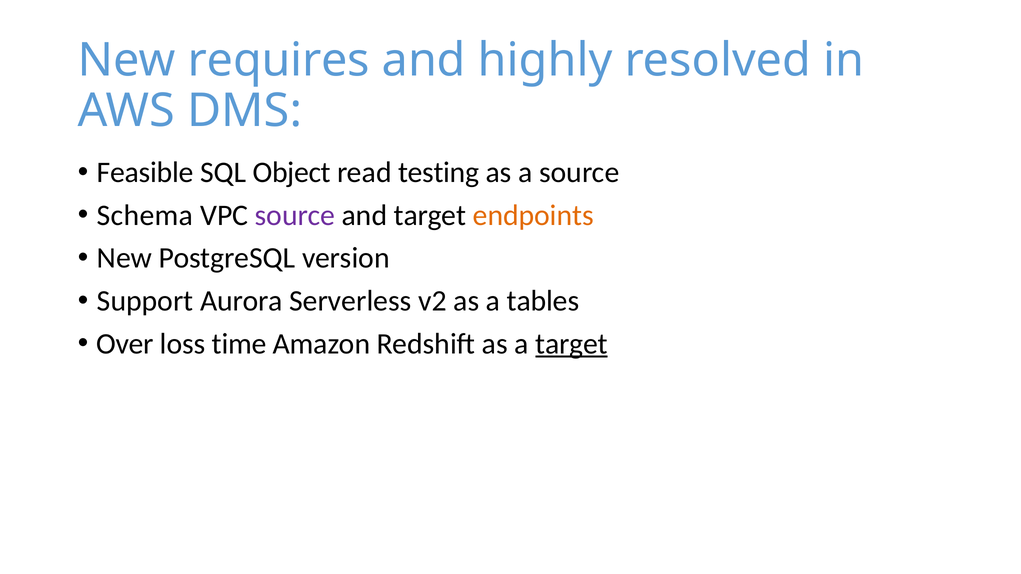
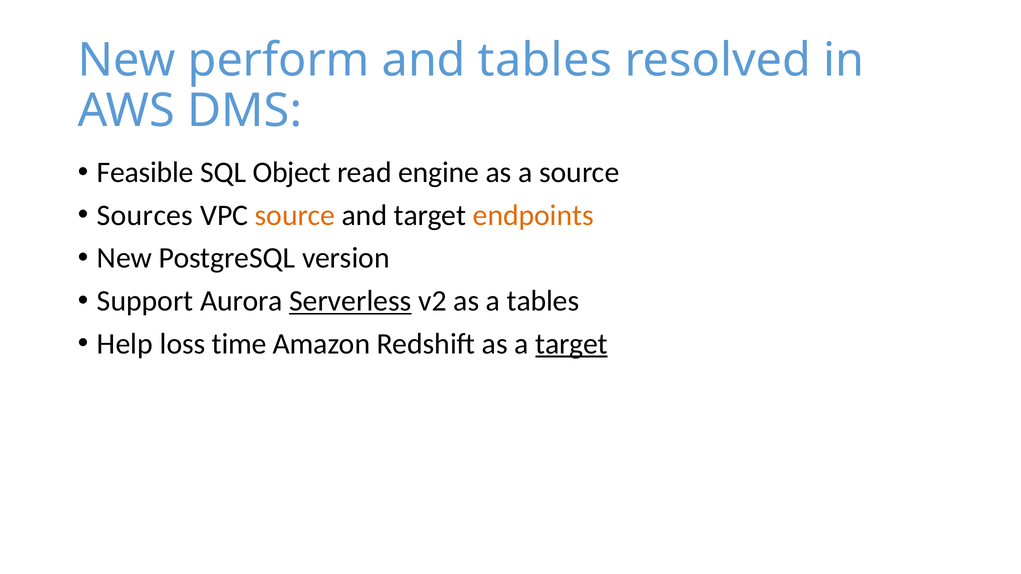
requires: requires -> perform (279, 60)
and highly: highly -> tables (545, 60)
testing: testing -> engine (439, 173)
Schema: Schema -> Sources (145, 215)
source colour: purple -> orange (295, 215)
Serverless underline: none -> present (350, 301)
Over: Over -> Help (125, 344)
